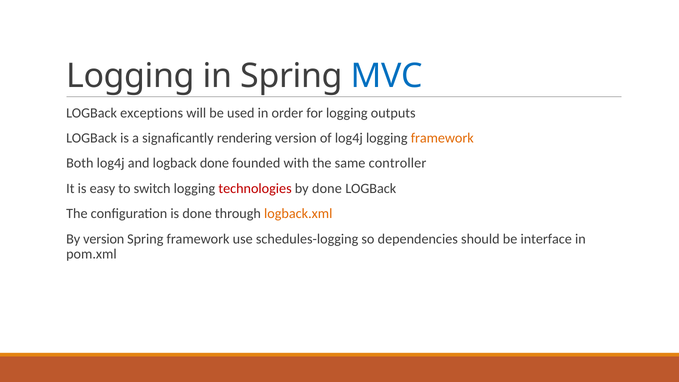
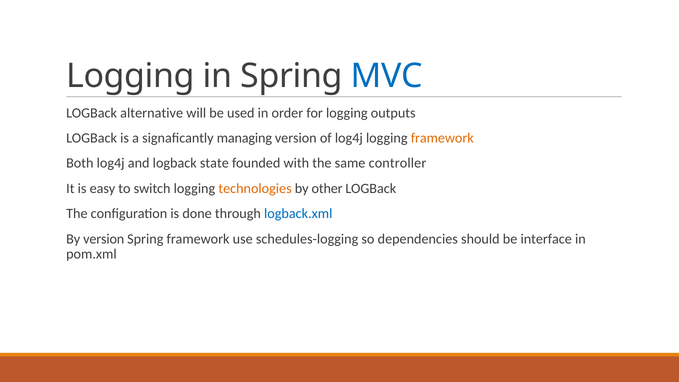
exceptions: exceptions -> alternative (152, 113)
rendering: rendering -> managing (244, 138)
logback done: done -> state (214, 163)
technologies colour: red -> orange (255, 188)
by done: done -> other (327, 188)
logback.xml colour: orange -> blue (298, 214)
